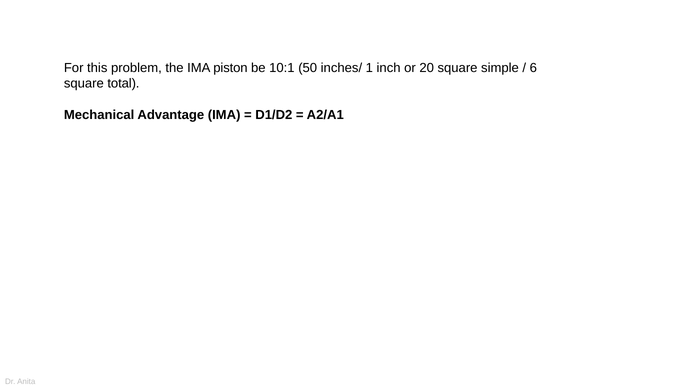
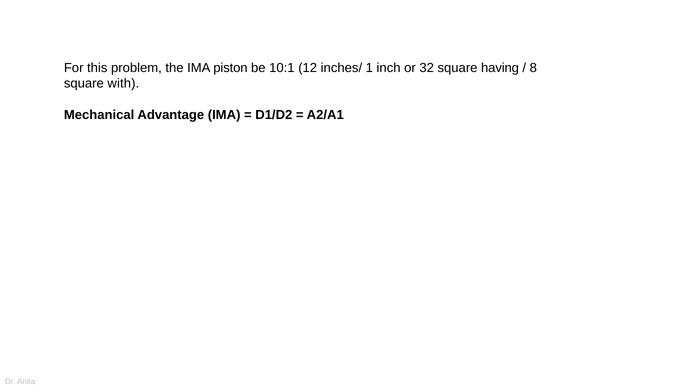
50: 50 -> 12 (308, 68)
20: 20 -> 32 (427, 68)
simple: simple -> having (500, 68)
6: 6 -> 8 (533, 68)
total: total -> with (123, 84)
